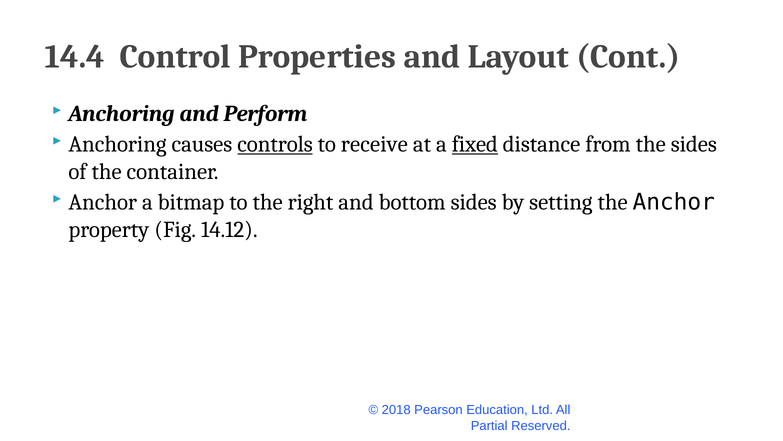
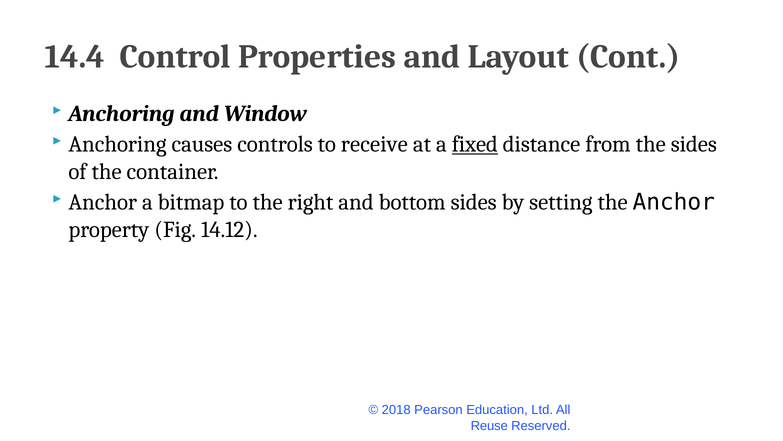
Perform: Perform -> Window (265, 113)
controls underline: present -> none (275, 144)
Partial: Partial -> Reuse (489, 425)
